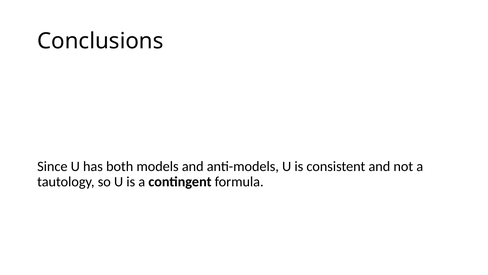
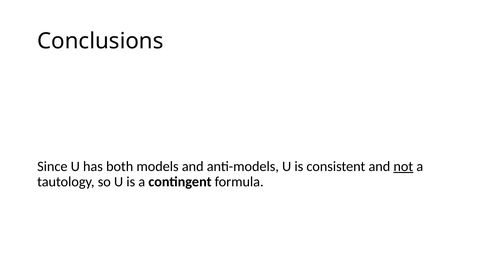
not underline: none -> present (403, 166)
